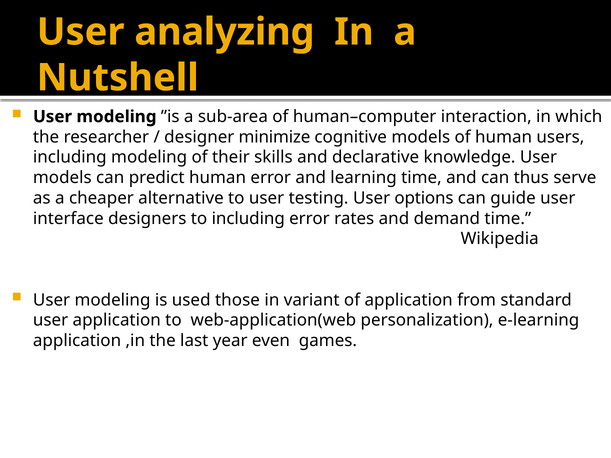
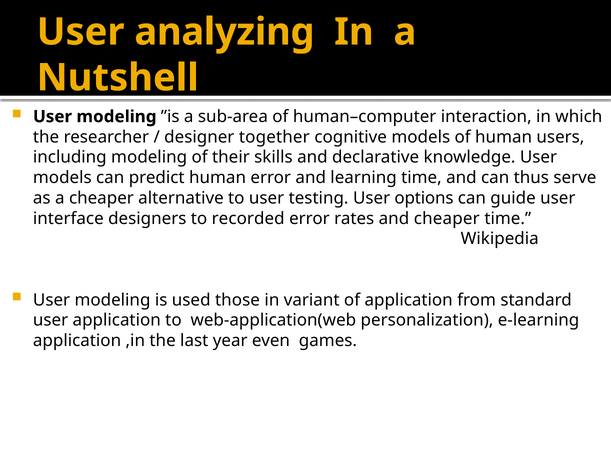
minimize: minimize -> together (274, 137)
to including: including -> recorded (248, 219)
and demand: demand -> cheaper (447, 219)
